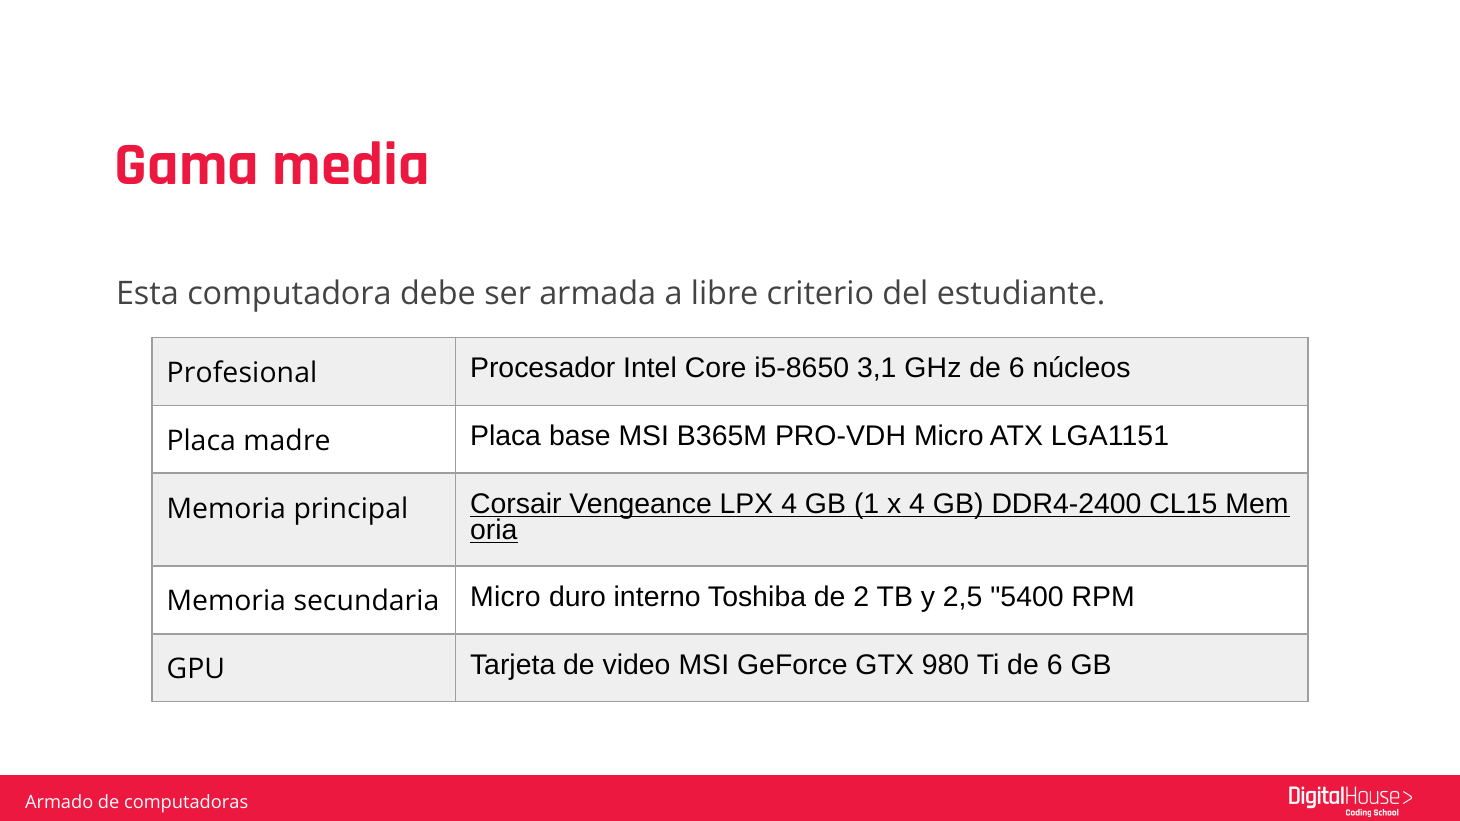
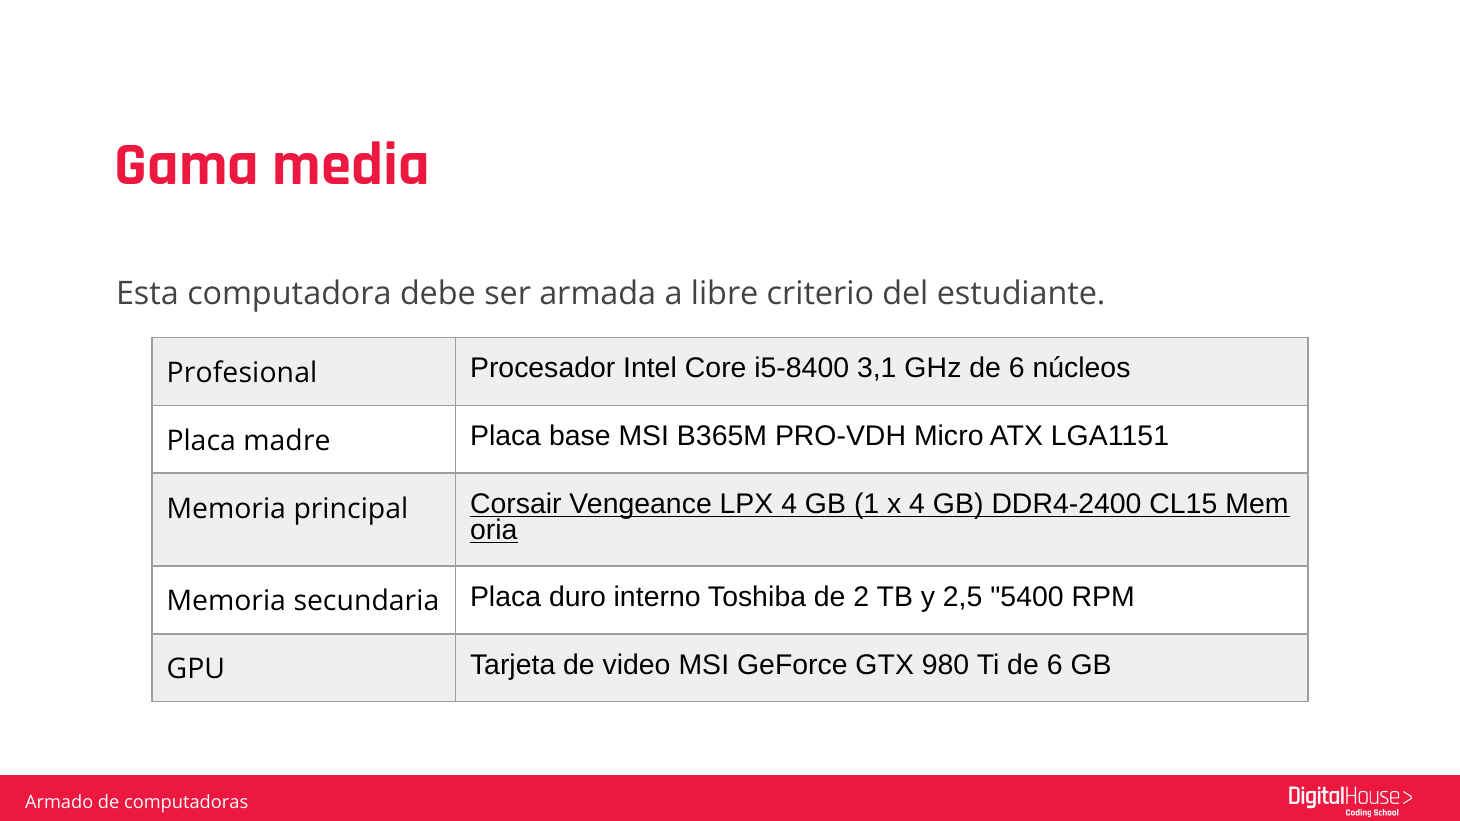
i5-8650: i5-8650 -> i5-8400 (802, 369)
secundaria Micro: Micro -> Placa (506, 597)
